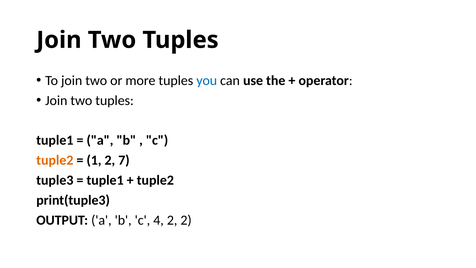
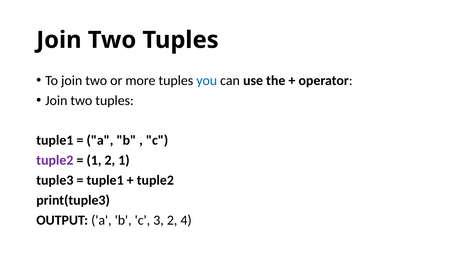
tuple2 colour: orange -> purple (55, 160)
2 7: 7 -> 1 (124, 160)
4: 4 -> 3 (159, 220)
2 2: 2 -> 4 (186, 220)
